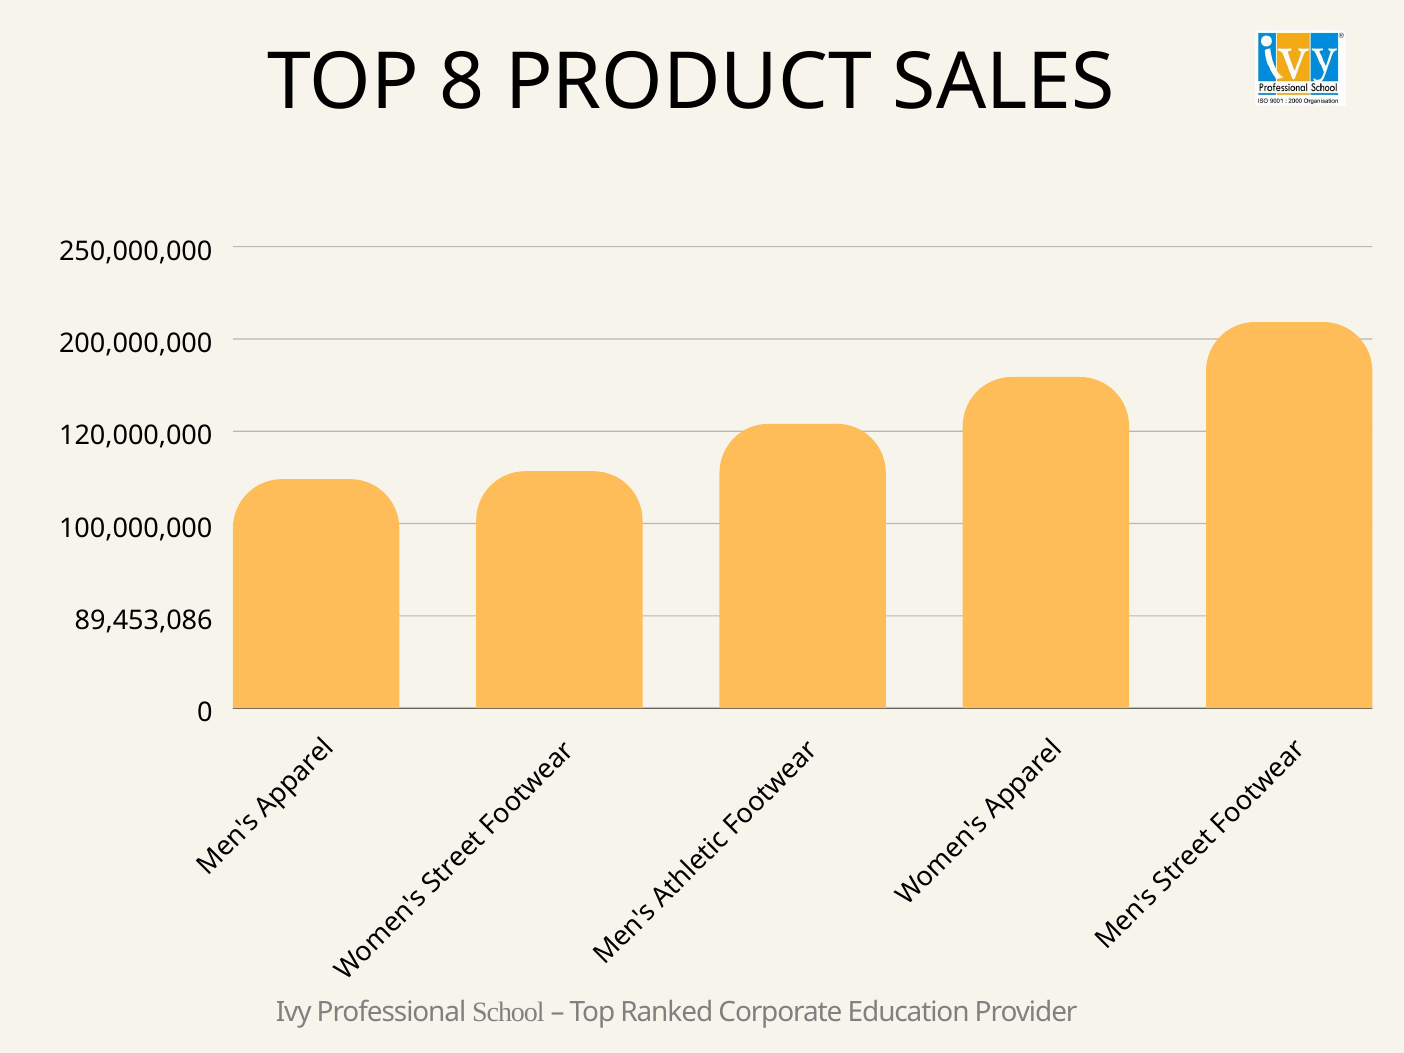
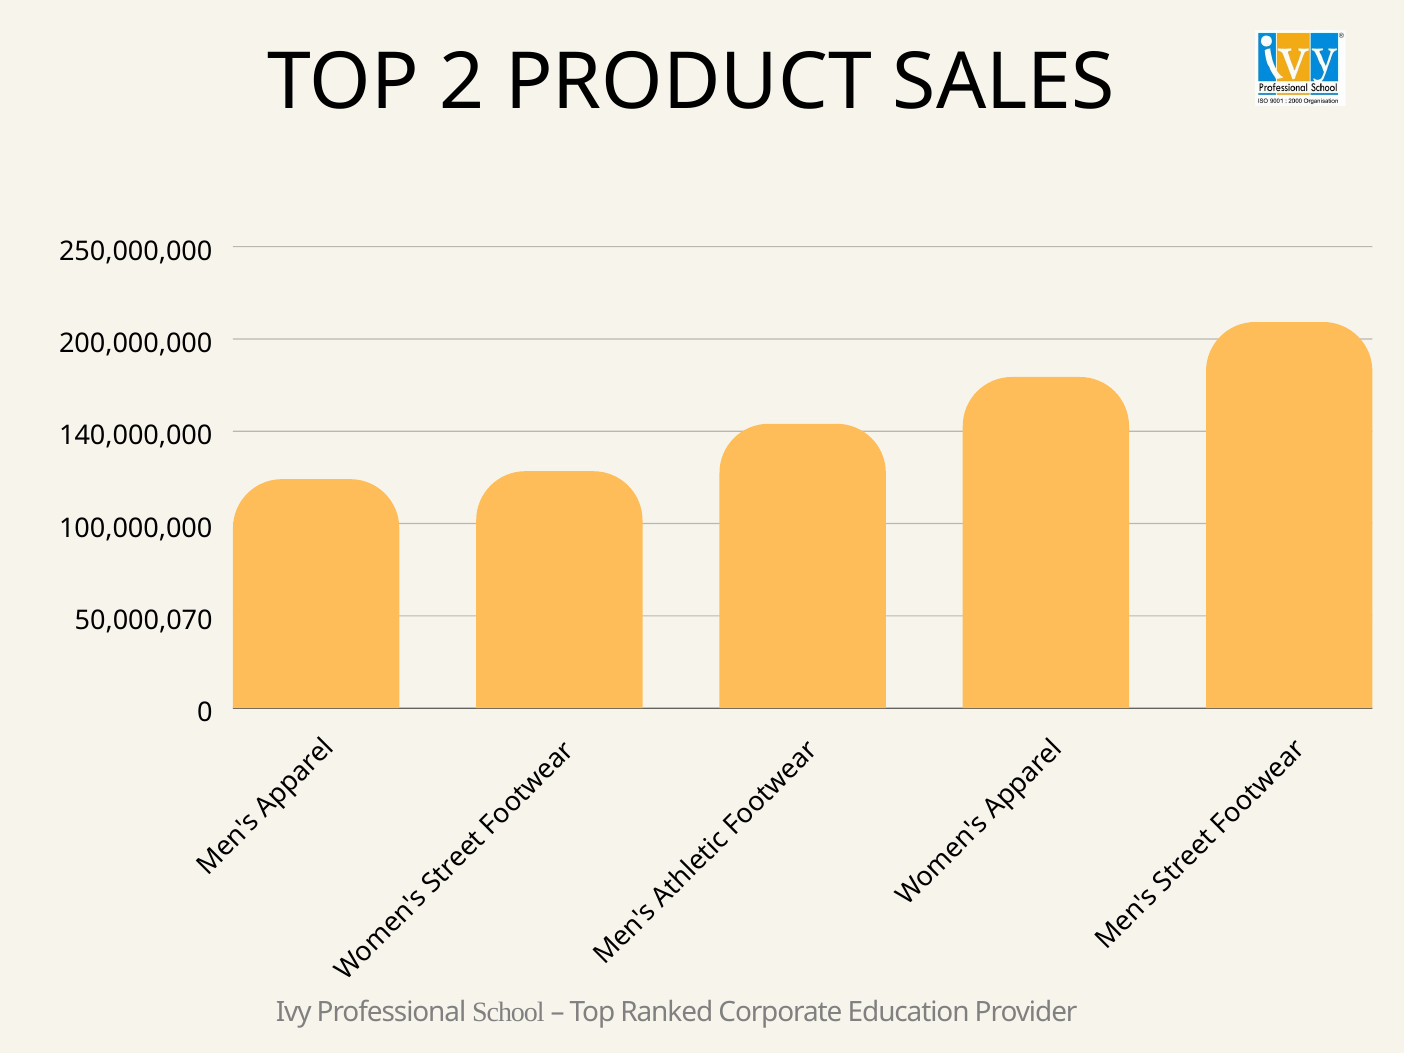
8: 8 -> 2 (462, 82)
120,000,000: 120,000,000 -> 140,000,000 (136, 436)
89,453,086: 89,453,086 -> 50,000,070 (144, 621)
